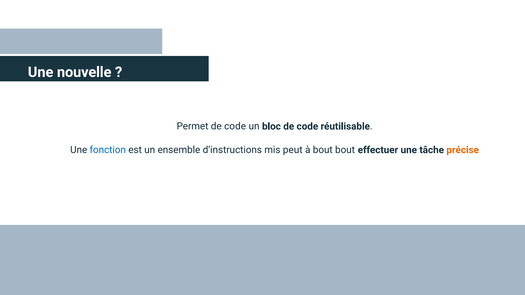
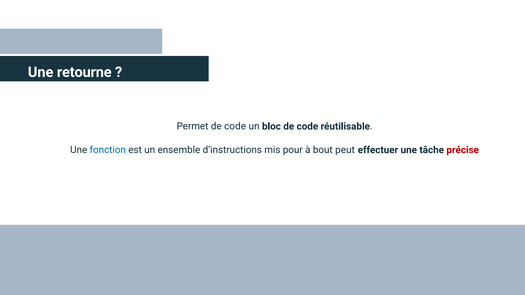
nouvelle: nouvelle -> retourne (84, 72)
peut: peut -> pour (293, 150)
bout bout: bout -> peut (345, 150)
précise colour: orange -> red (463, 150)
